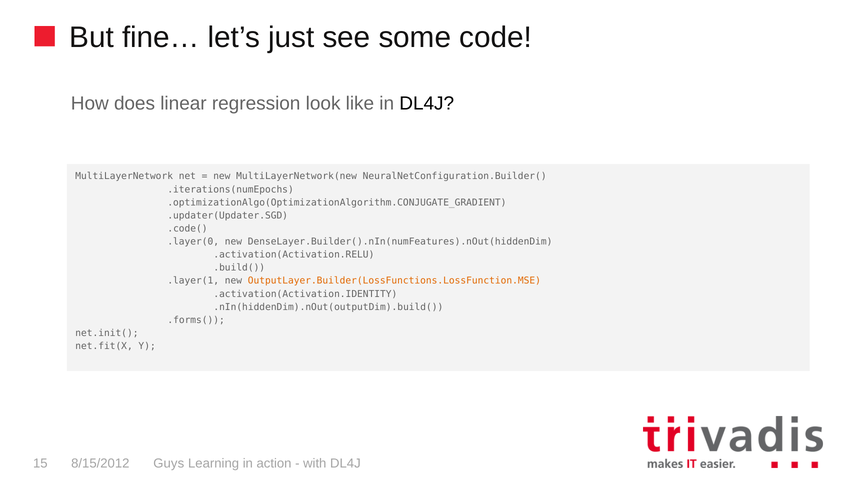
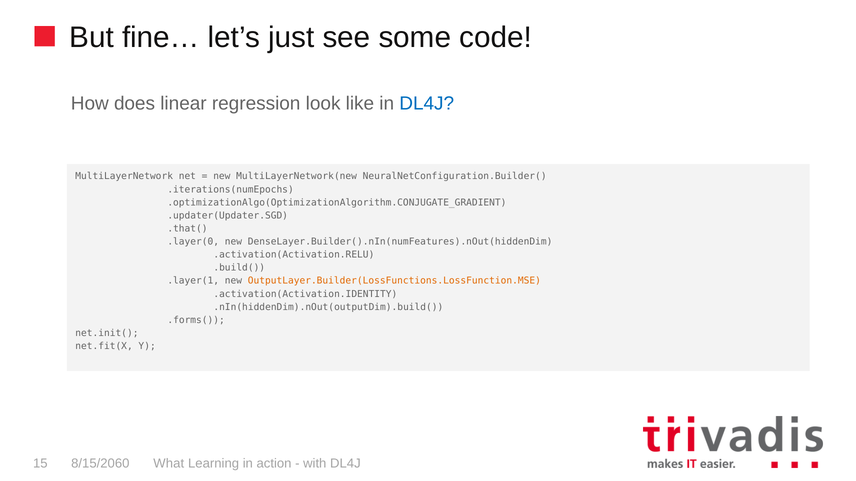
DL4J colour: black -> blue (427, 104)
.code(: .code( -> .that( (187, 229)
8/15/2012: 8/15/2012 -> 8/15/2060 (100, 464)
Guys: Guys -> What (169, 464)
